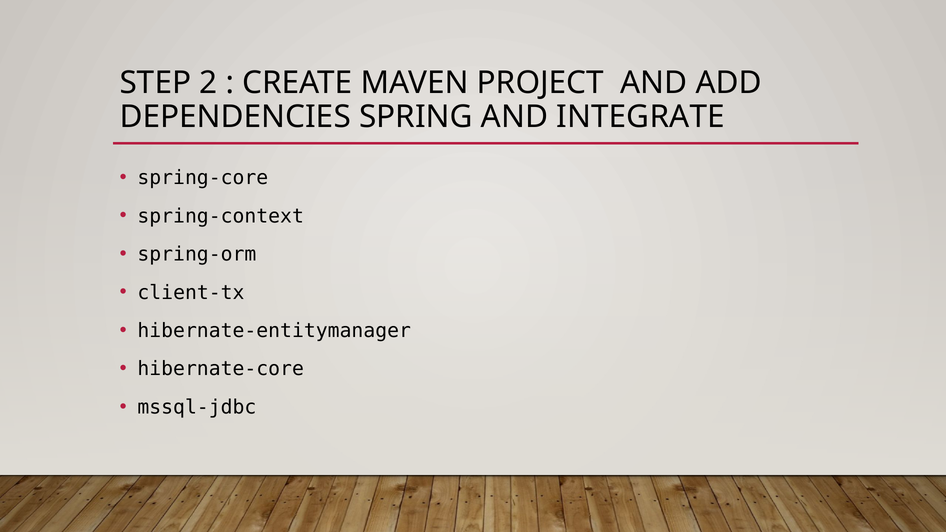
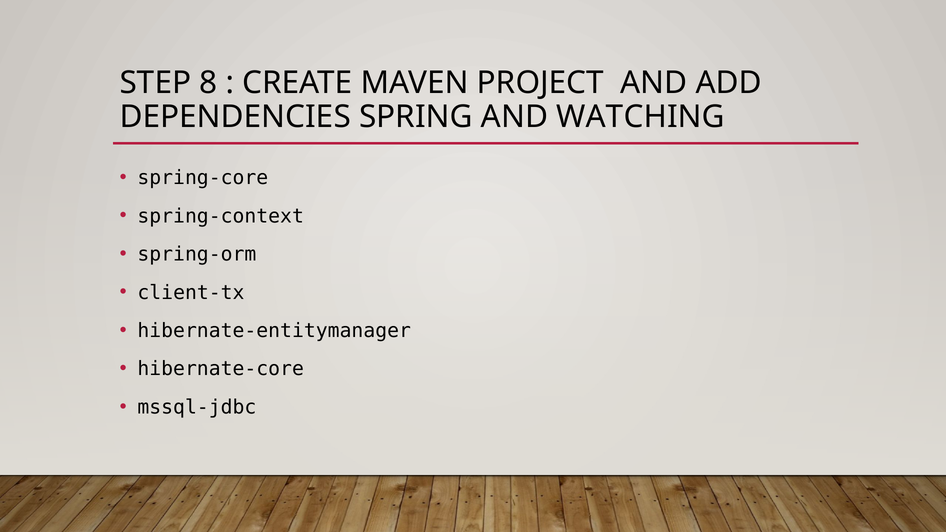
2: 2 -> 8 (208, 83)
INTEGRATE: INTEGRATE -> WATCHING (641, 117)
